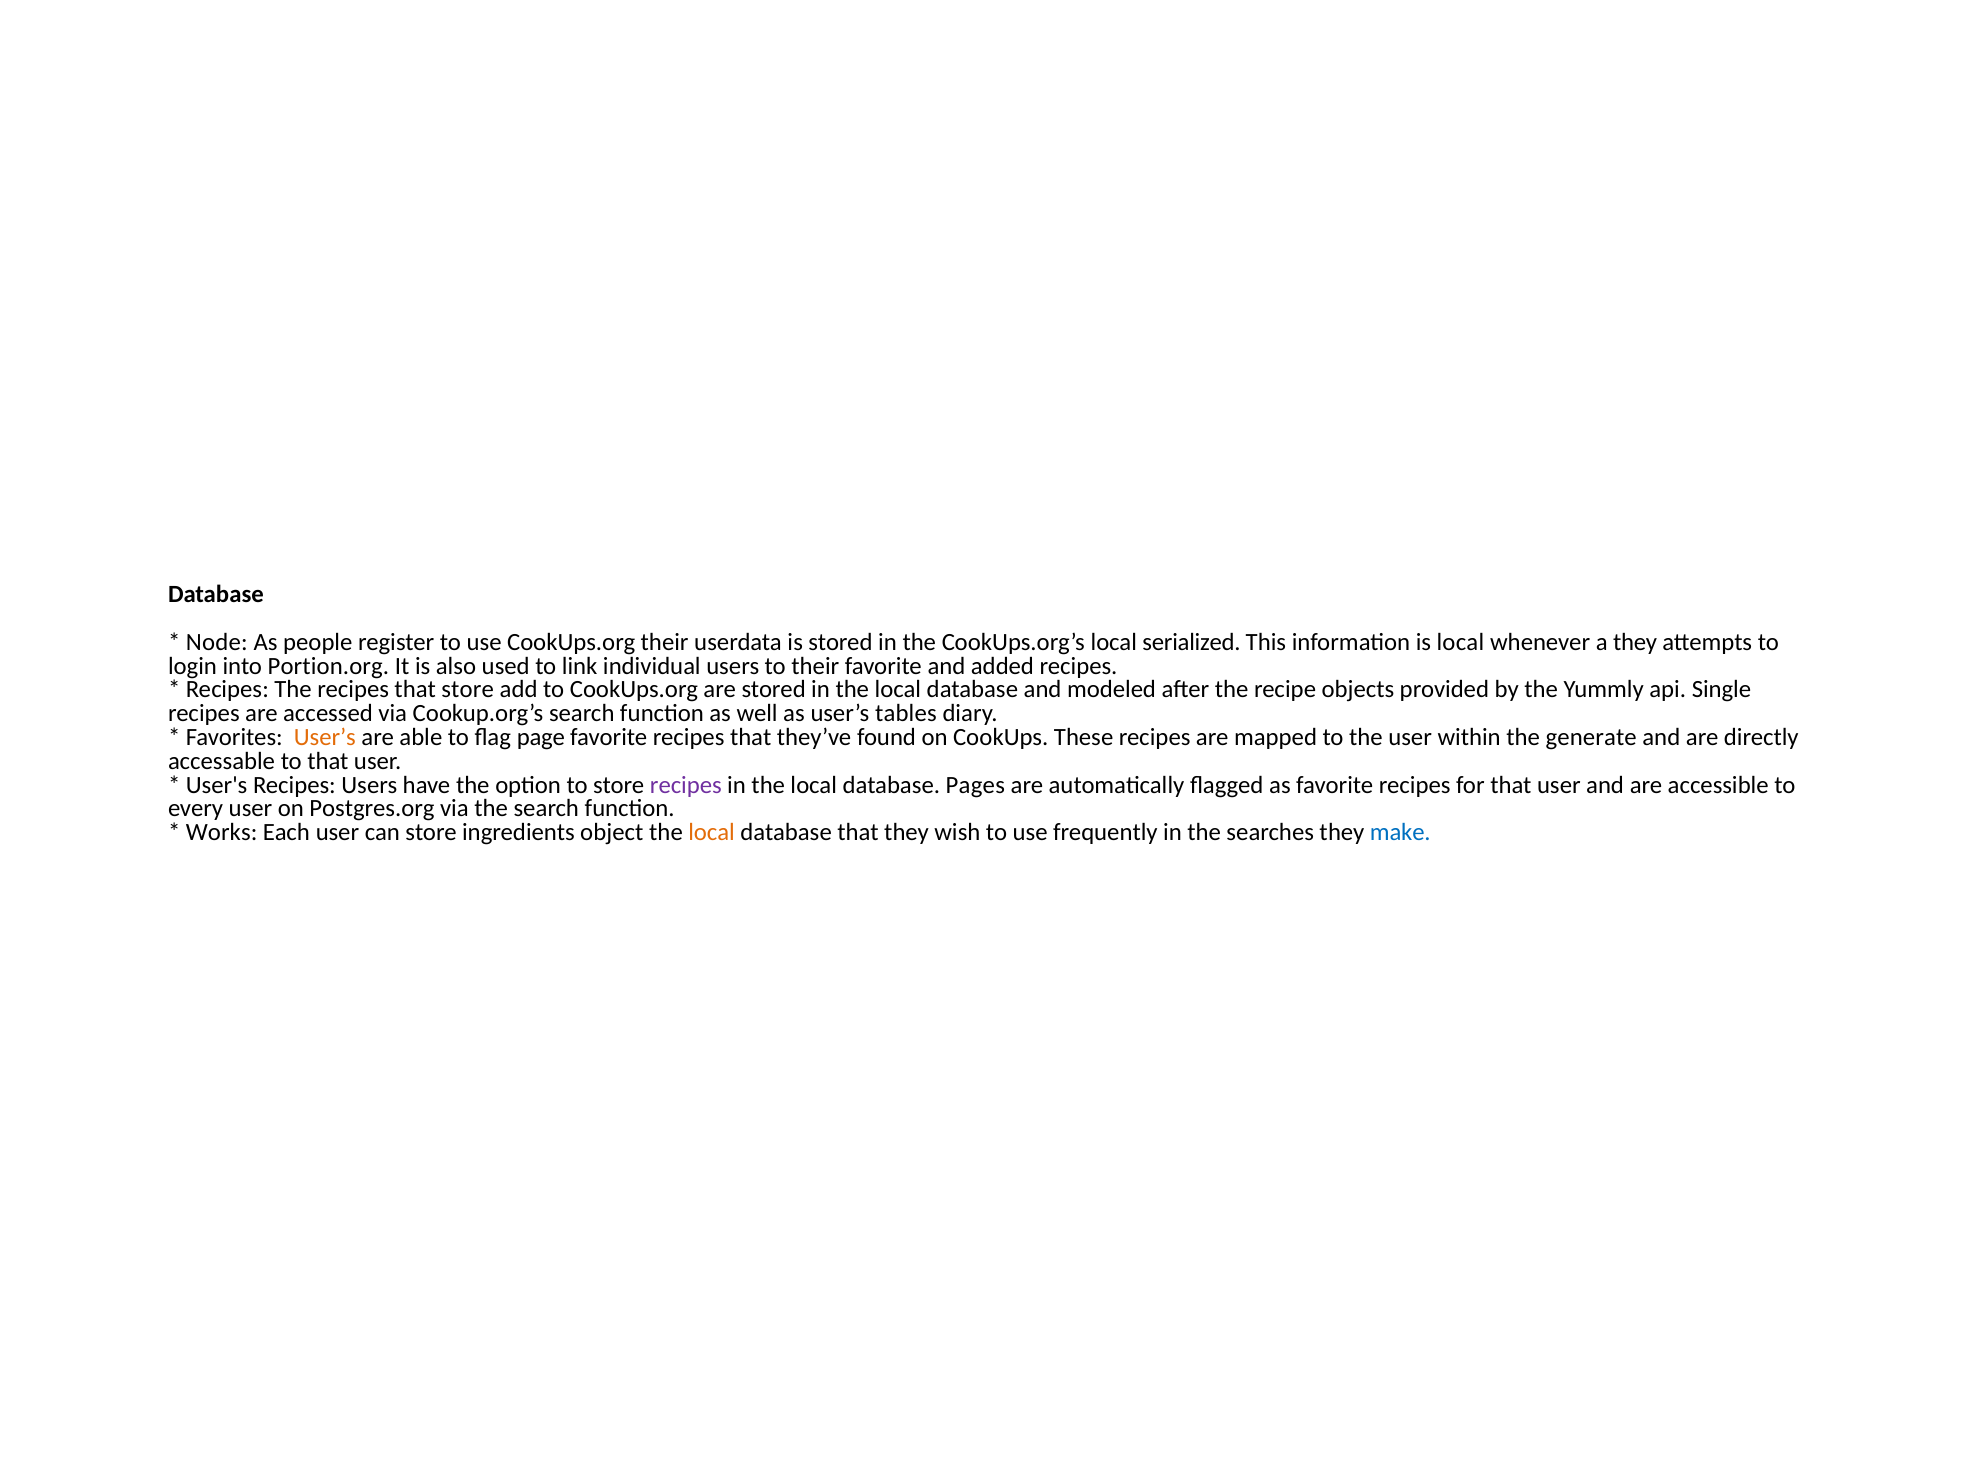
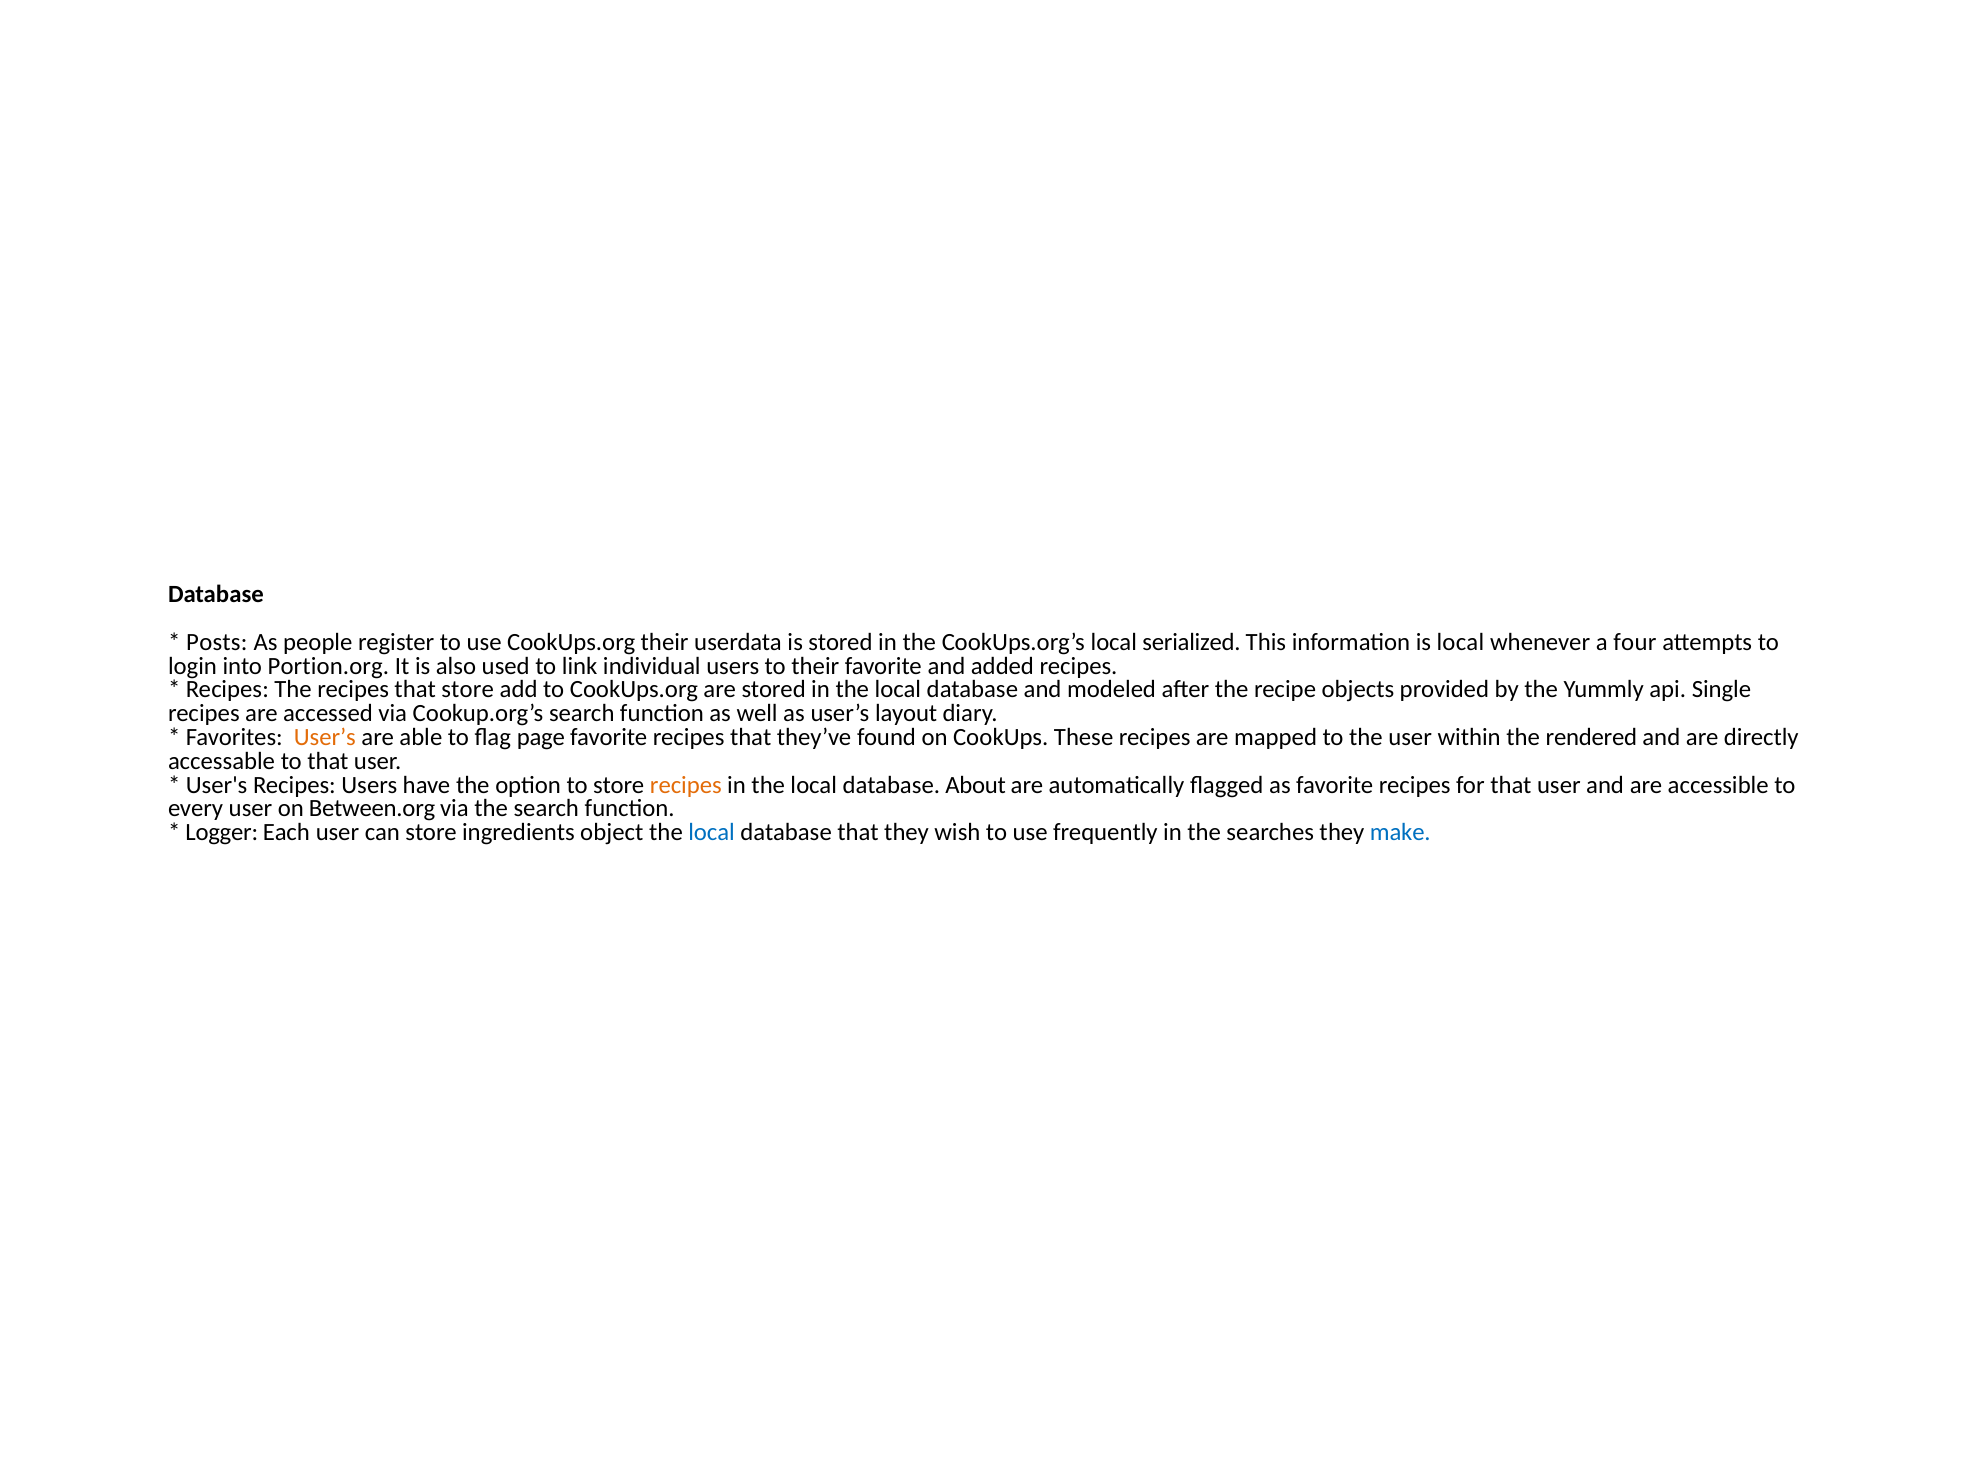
Node: Node -> Posts (217, 642)
a they: they -> four (1635, 642)
tables: tables -> layout (906, 713)
generate: generate -> rendered (1591, 737)
recipes colour: purple -> orange (686, 785)
Pages: Pages -> About (976, 785)
Postgres.org: Postgres.org -> Between.org (372, 809)
Works: Works -> Logger (222, 832)
local colour: orange -> blue (712, 832)
